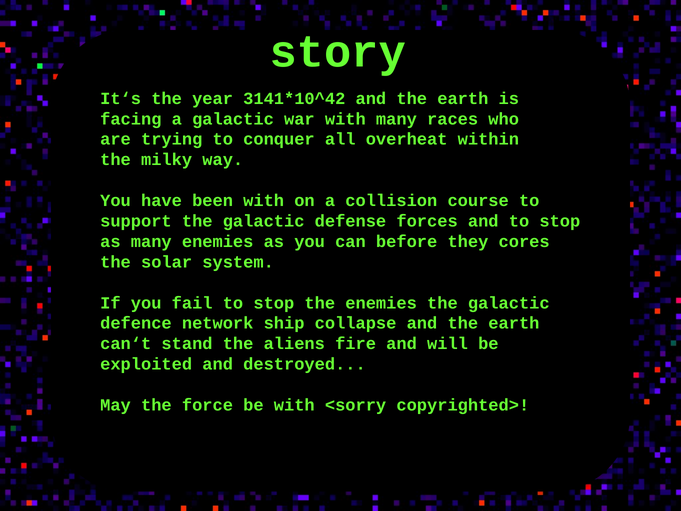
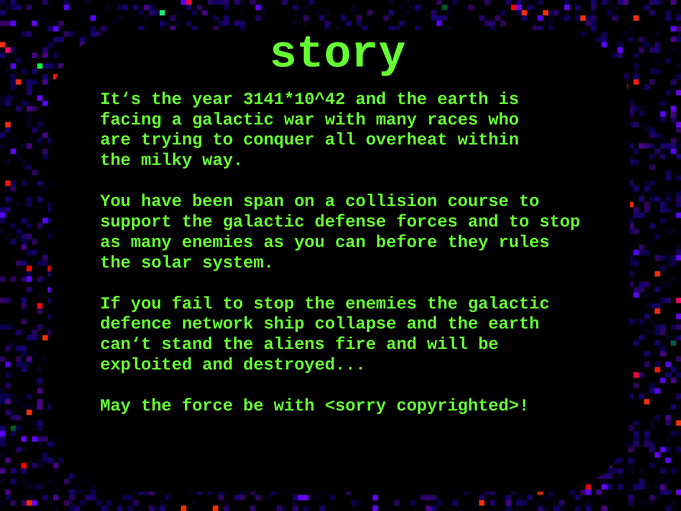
been with: with -> span (264, 201)
cores: cores -> rules (524, 241)
